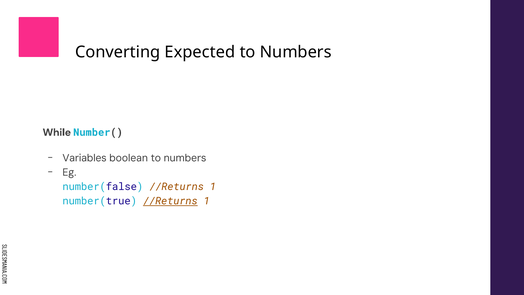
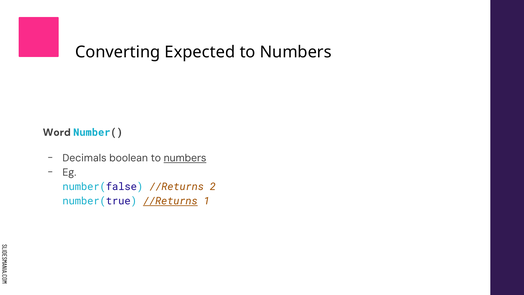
While: While -> Word (57, 132)
Variables: Variables -> Decimals (84, 158)
numbers underline: none -> present (185, 158)
number(false //Returns 1: 1 -> 2 (213, 187)
